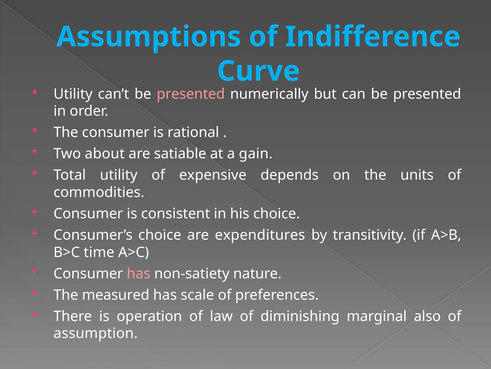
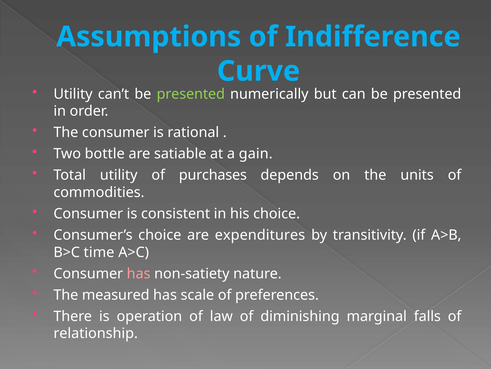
presented colour: pink -> light green (191, 94)
about: about -> bottle (105, 154)
expensive: expensive -> purchases (213, 175)
also: also -> falls (427, 316)
assumption: assumption -> relationship (96, 333)
